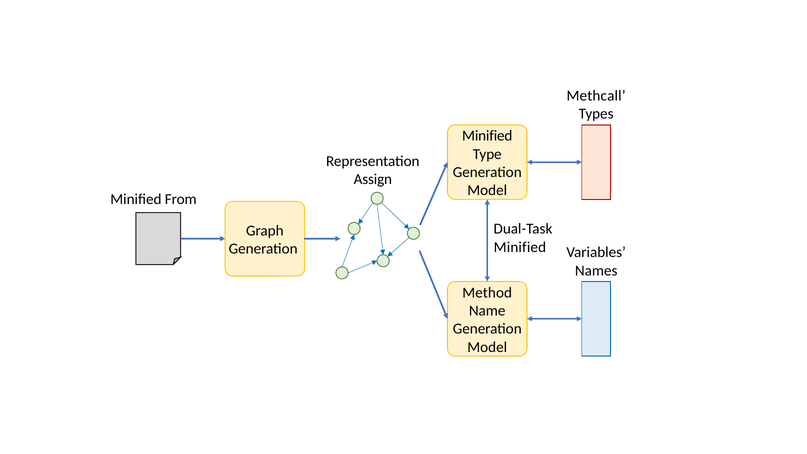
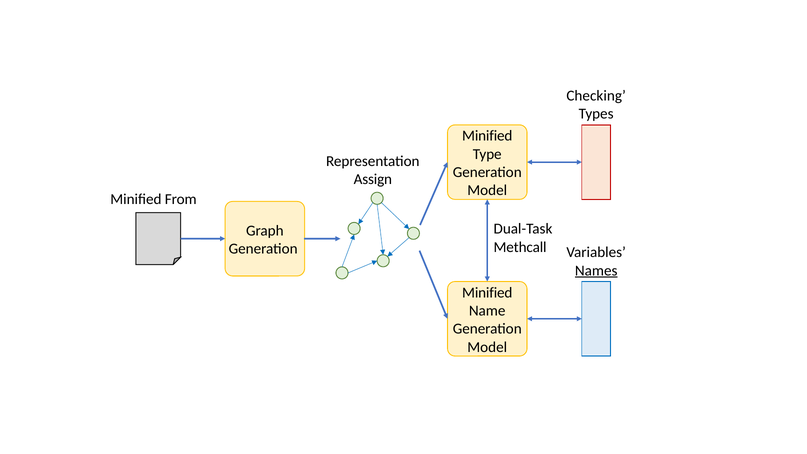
Methcall: Methcall -> Checking (596, 96)
Minified: Minified -> Methcall (520, 247)
Names underline: none -> present (596, 271)
Method: Method -> Minified (487, 293)
